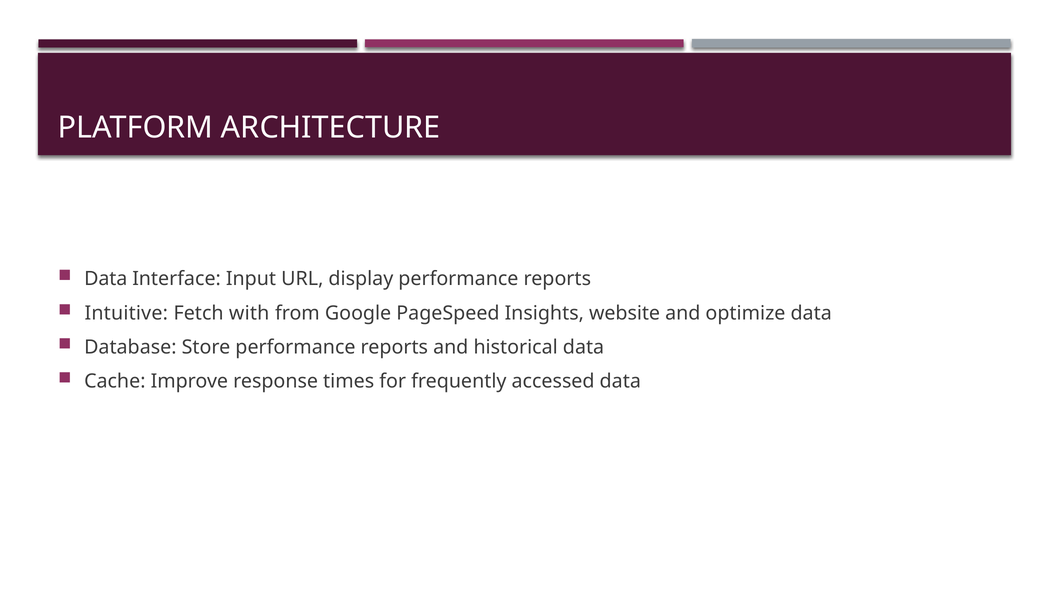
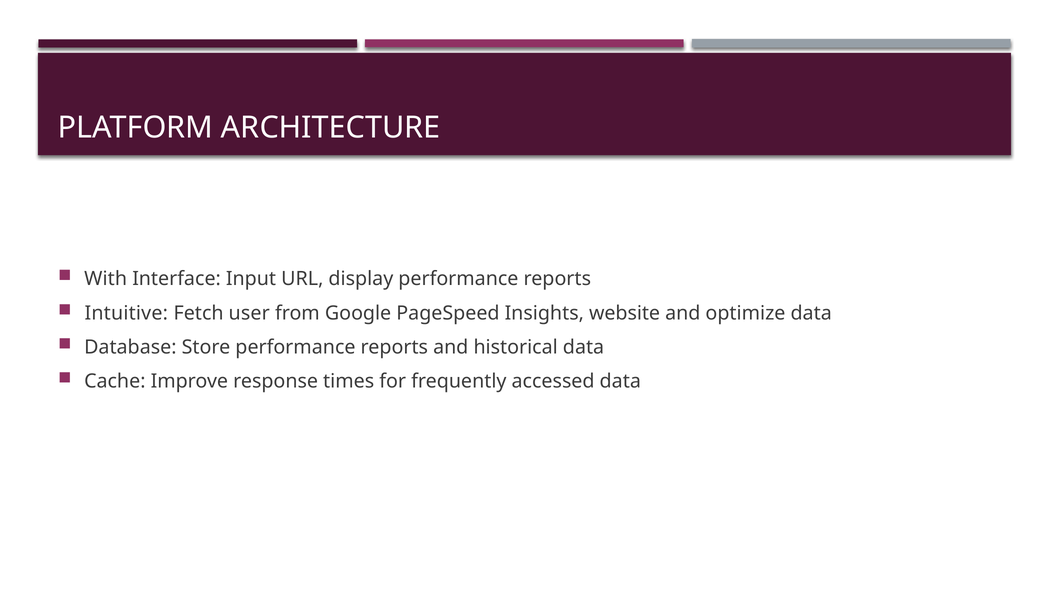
Data: Data -> With (106, 279)
with: with -> user (249, 313)
